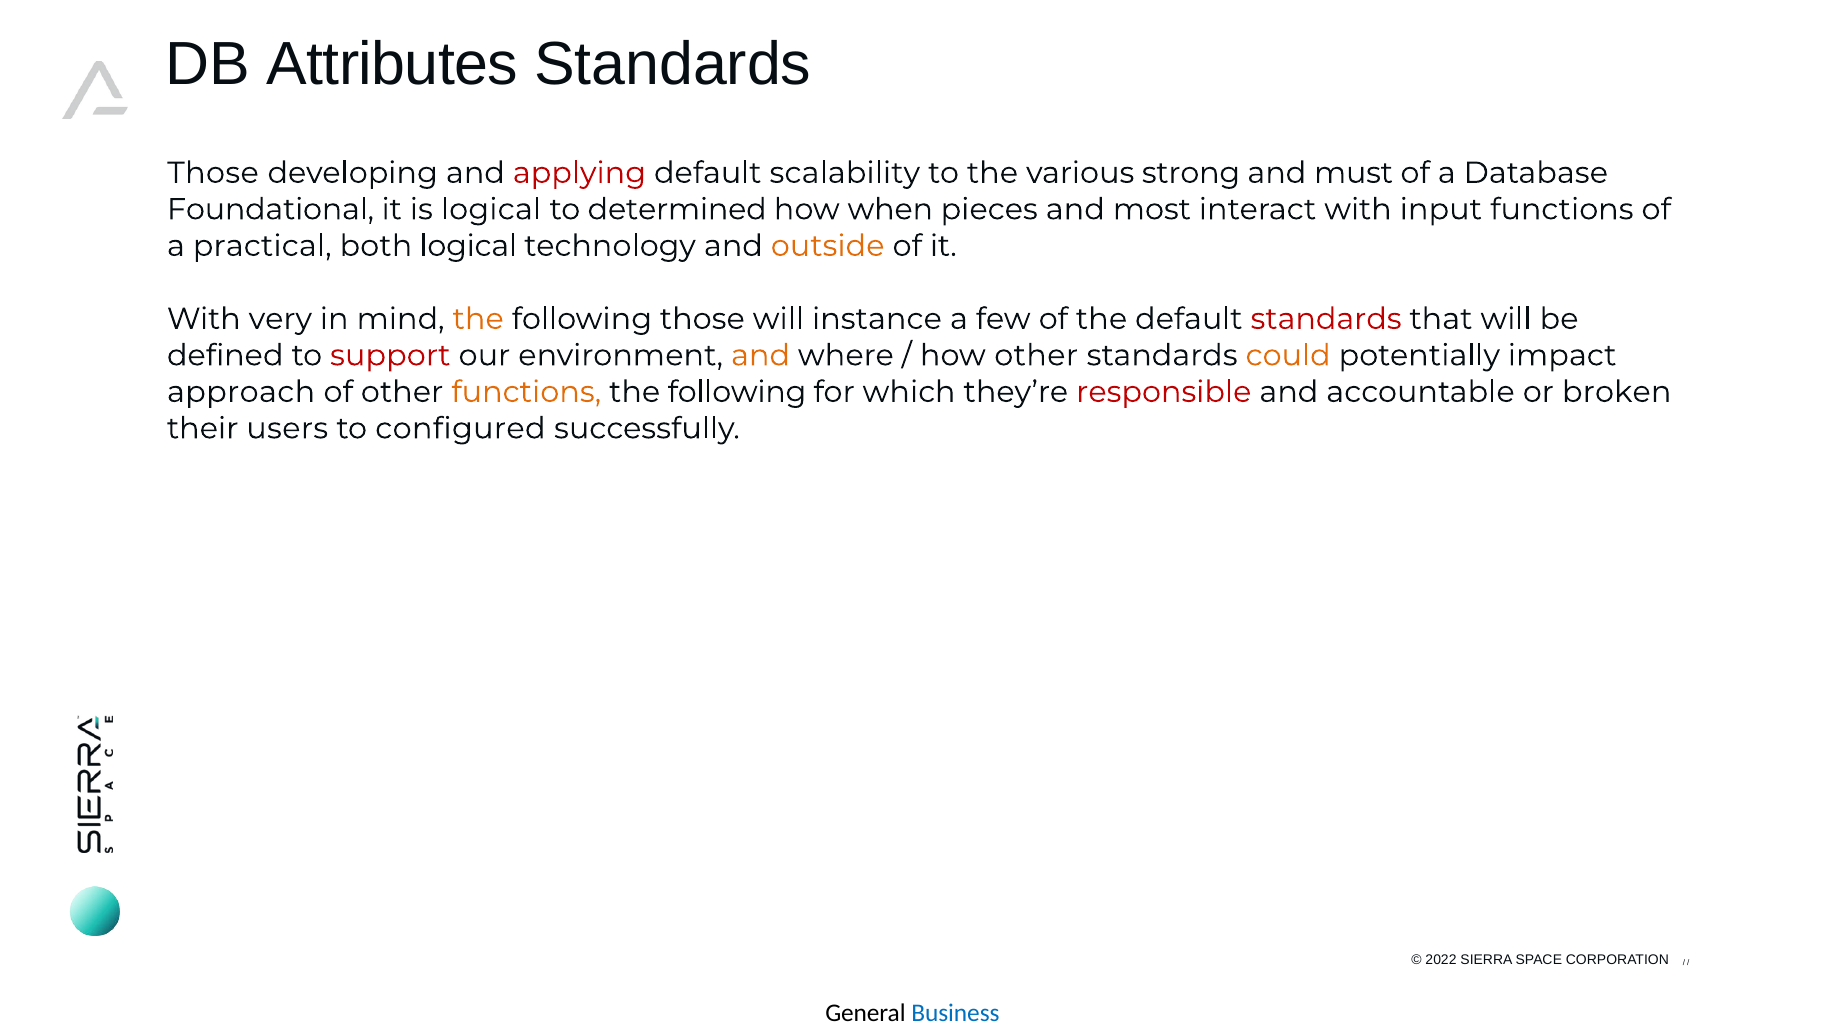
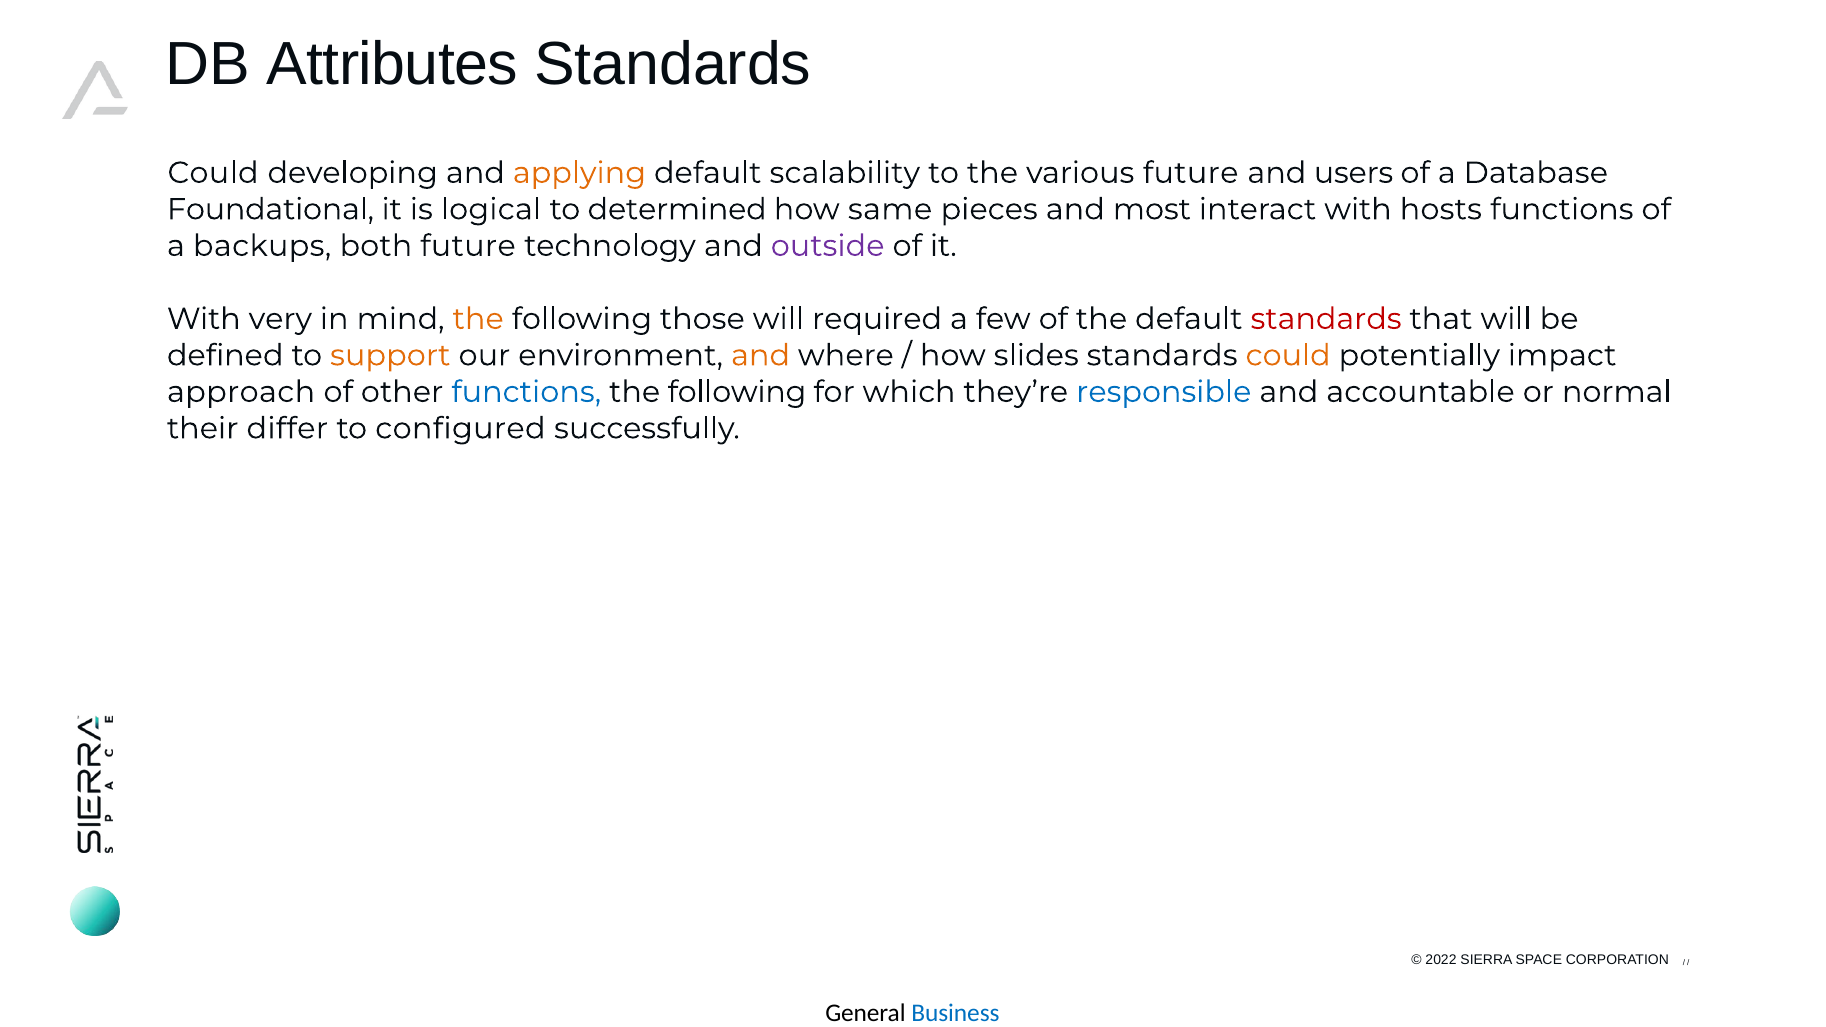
Those: Those -> Could (213, 173)
applying colour: red -> orange (579, 173)
various strong: strong -> future (1191, 173)
must: must -> users (1353, 173)
when: when -> same (890, 209)
input: input -> hosts (1441, 209)
practical: practical -> backups (262, 246)
both logical: logical -> future (468, 246)
outside colour: orange -> purple (828, 246)
instance: instance -> required (877, 319)
support colour: red -> orange (390, 355)
how other: other -> slides (1036, 355)
functions colour: orange -> blue (526, 392)
responsible colour: red -> blue (1164, 392)
broken: broken -> normal (1617, 392)
users: users -> differ (287, 428)
